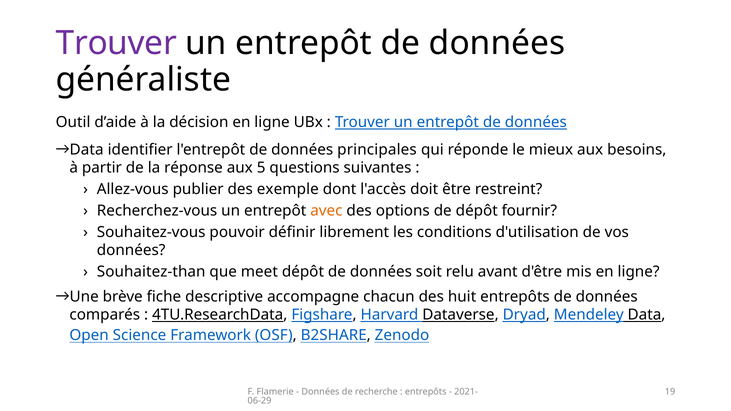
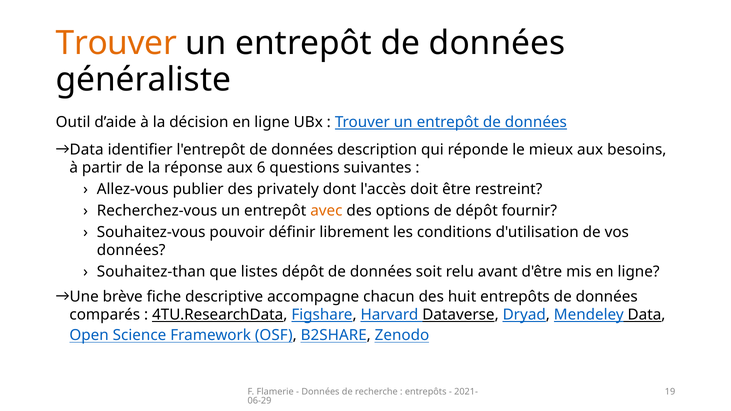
Trouver colour: purple -> orange (116, 43)
principales: principales -> description (377, 150)
5: 5 -> 6 (261, 168)
exemple: exemple -> privately (288, 189)
meet: meet -> listes (259, 272)
